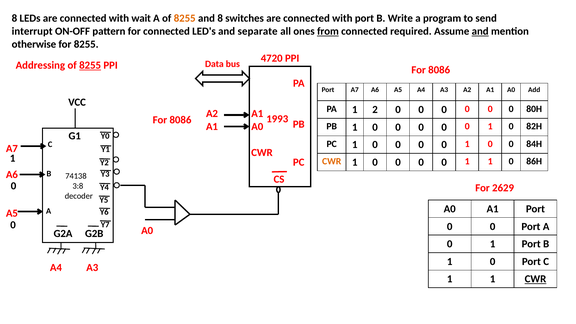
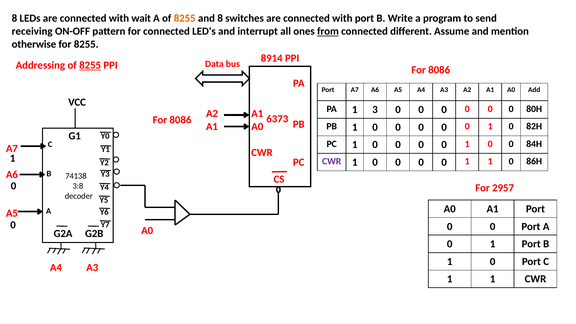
interrupt: interrupt -> receiving (32, 31)
separate: separate -> interrupt (258, 31)
required: required -> different (411, 31)
and underline: present -> none (480, 31)
4720: 4720 -> 8914 (272, 58)
2: 2 -> 3 (375, 110)
1993: 1993 -> 6373 (277, 119)
CWR colour: orange -> purple (332, 161)
2629: 2629 -> 2957 (503, 188)
CWR underline: present -> none (535, 279)
